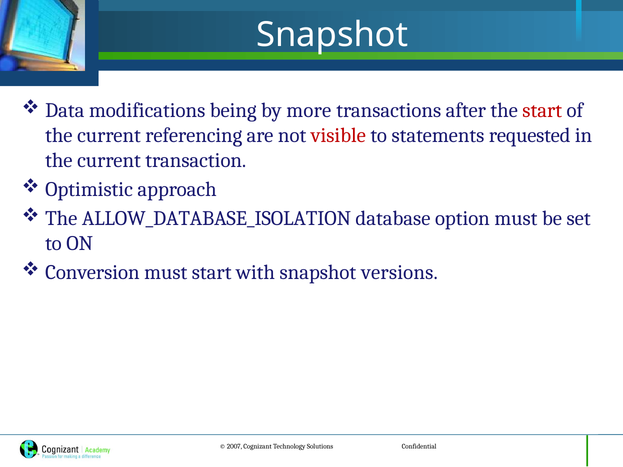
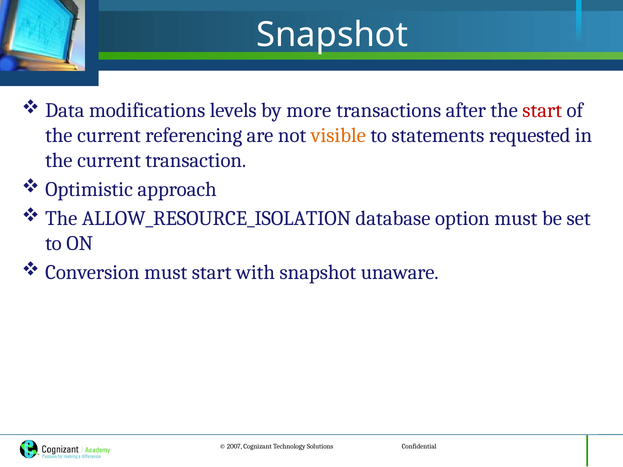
being: being -> levels (233, 110)
visible colour: red -> orange (338, 135)
ALLOW_DATABASE_ISOLATION: ALLOW_DATABASE_ISOLATION -> ALLOW_RESOURCE_ISOLATION (216, 218)
versions: versions -> unaware (400, 272)
